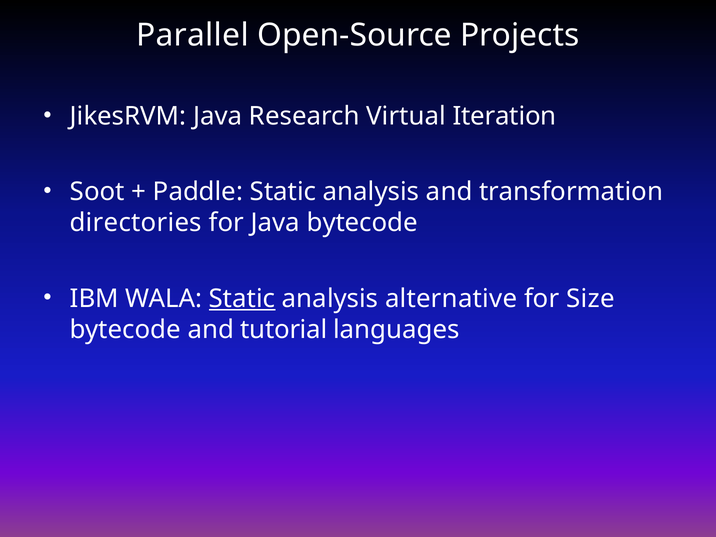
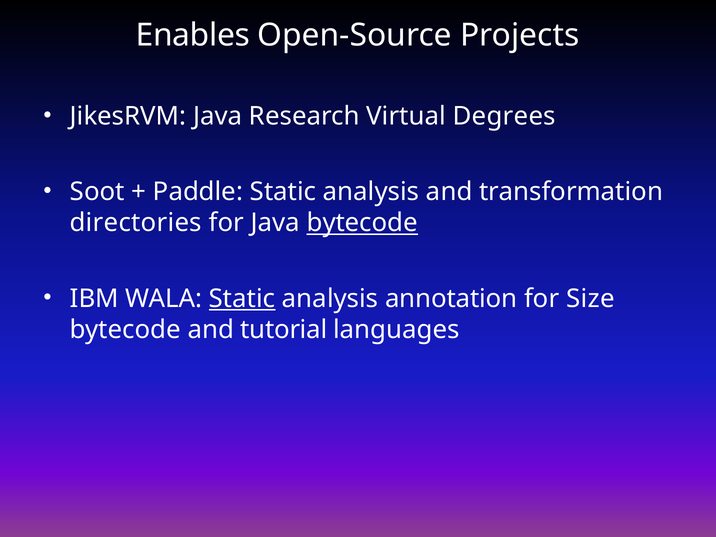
Parallel: Parallel -> Enables (193, 35)
Iteration: Iteration -> Degrees (504, 116)
bytecode underline: none -> present (362, 223)
alternative: alternative -> annotation (451, 298)
